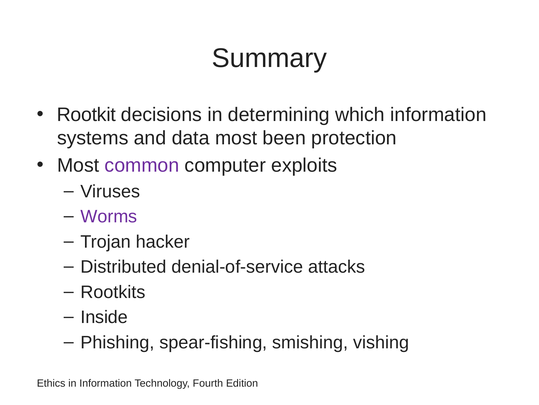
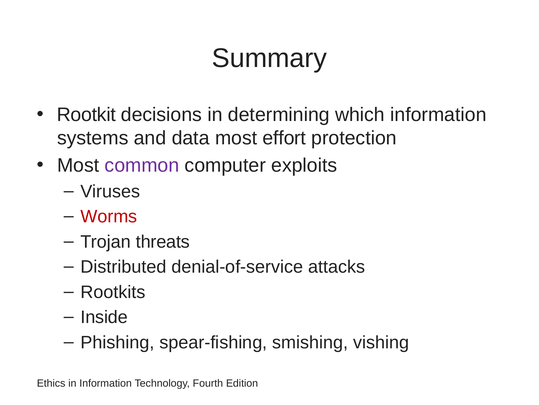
been: been -> effort (284, 138)
Worms colour: purple -> red (109, 216)
hacker: hacker -> threats (163, 241)
